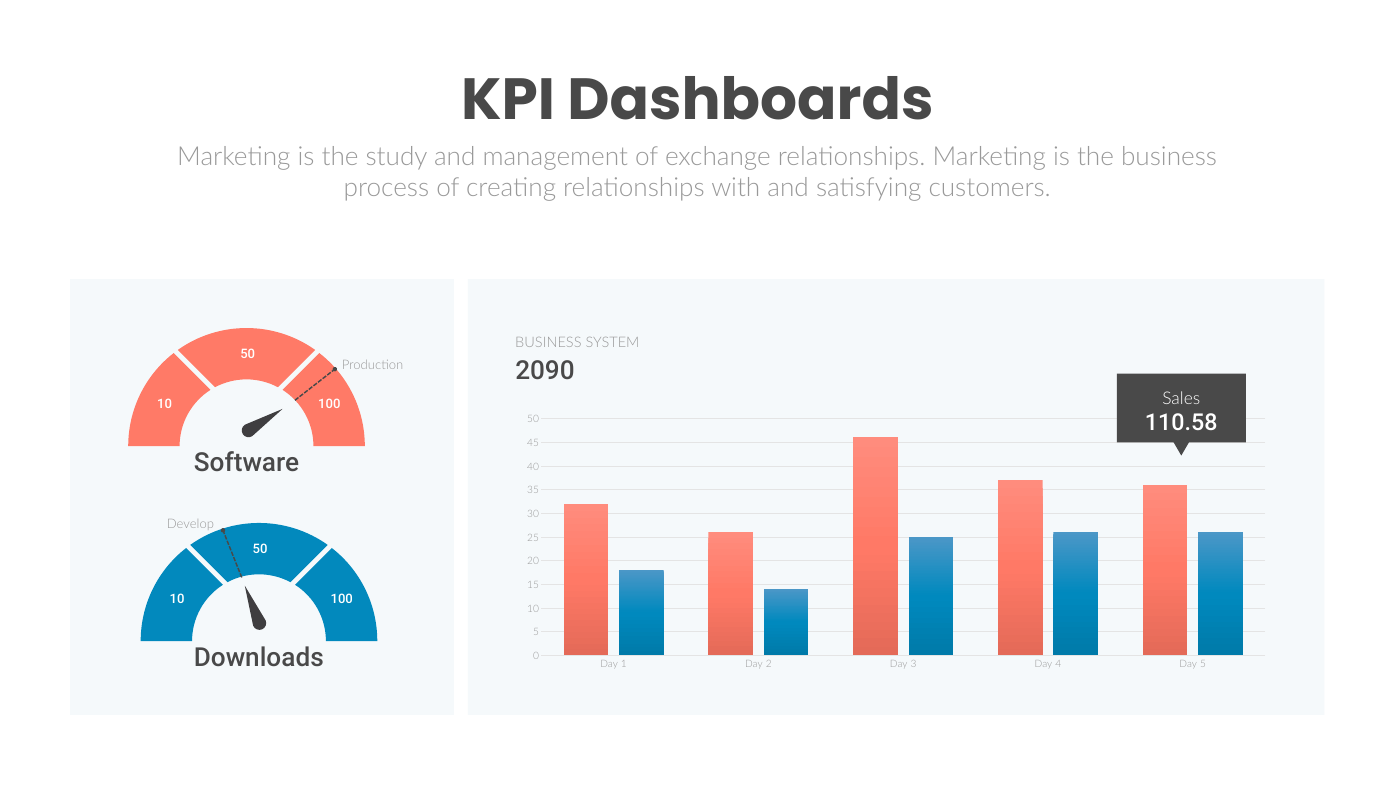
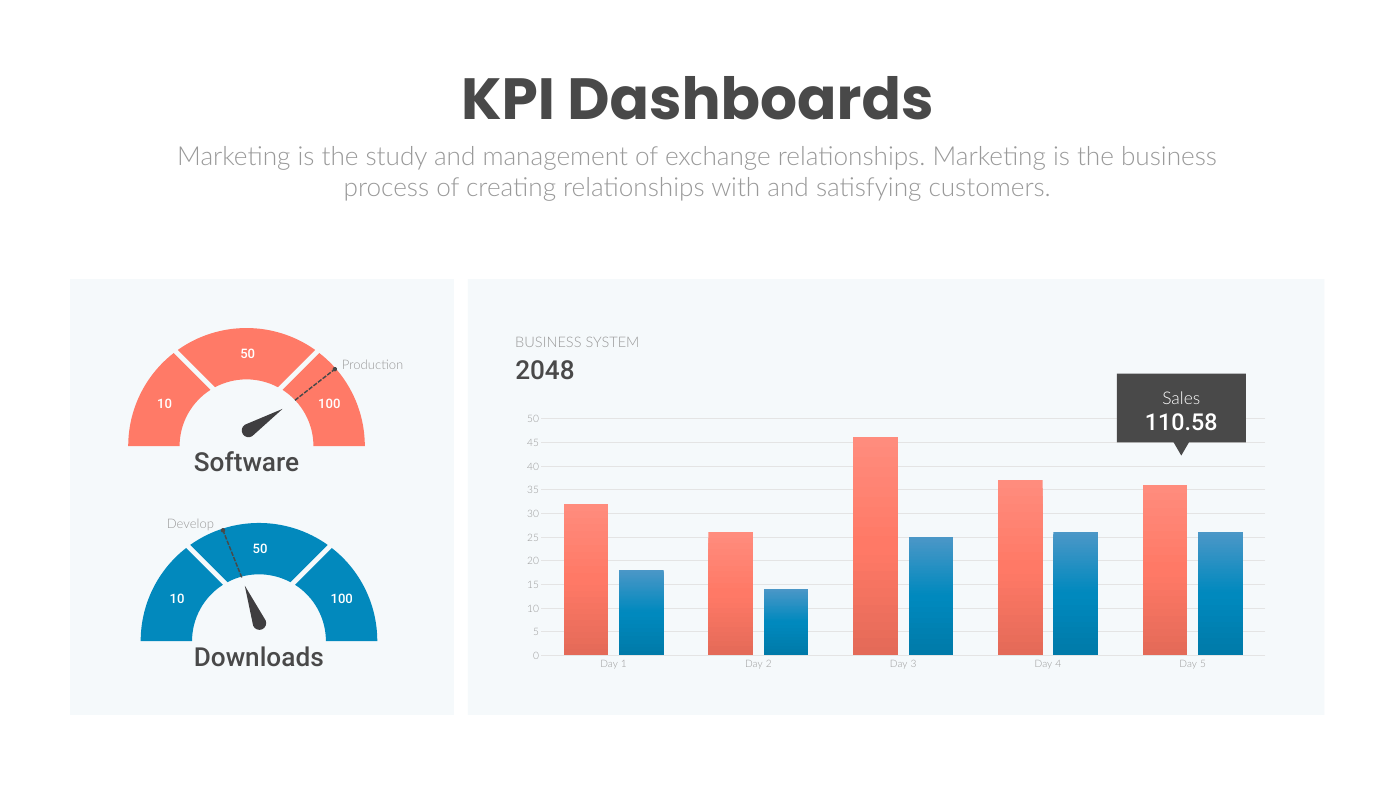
2090: 2090 -> 2048 (545, 371)
